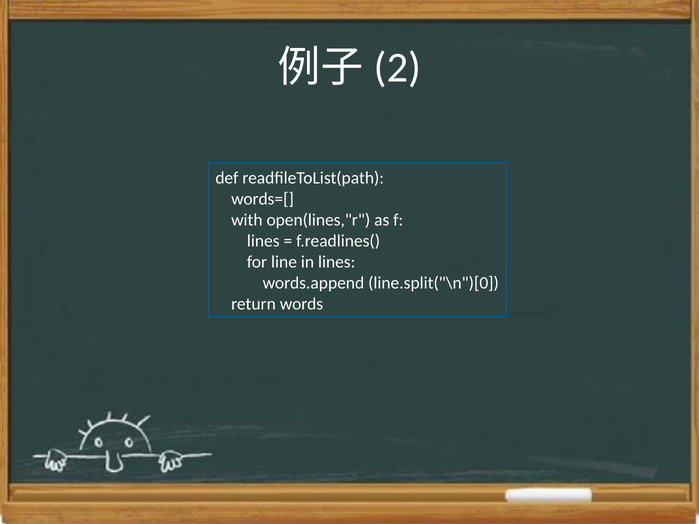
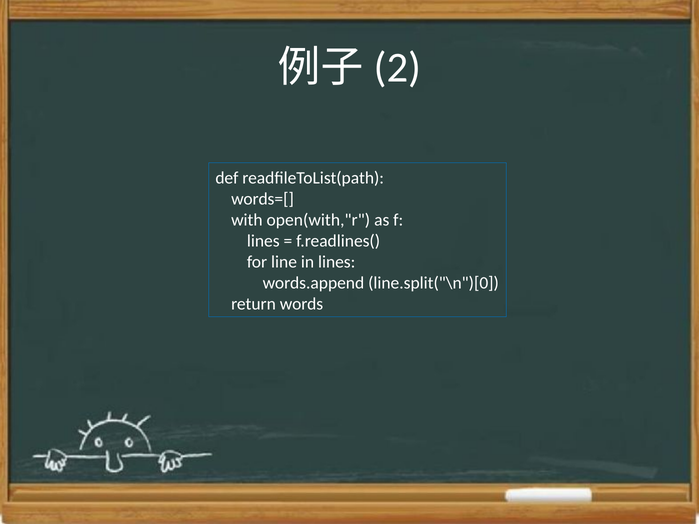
open(lines,"r: open(lines,"r -> open(with,"r (318, 220)
